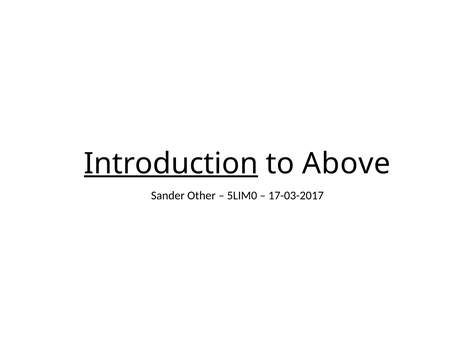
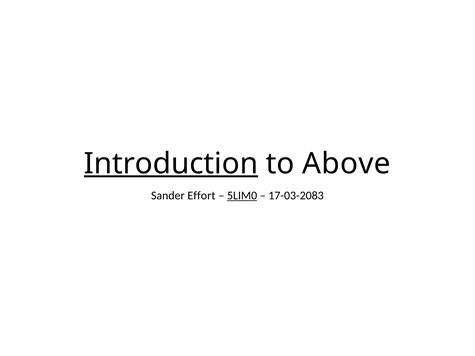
Other: Other -> Effort (201, 196)
5LIM0 underline: none -> present (242, 196)
17-03-2017: 17-03-2017 -> 17-03-2083 (296, 196)
